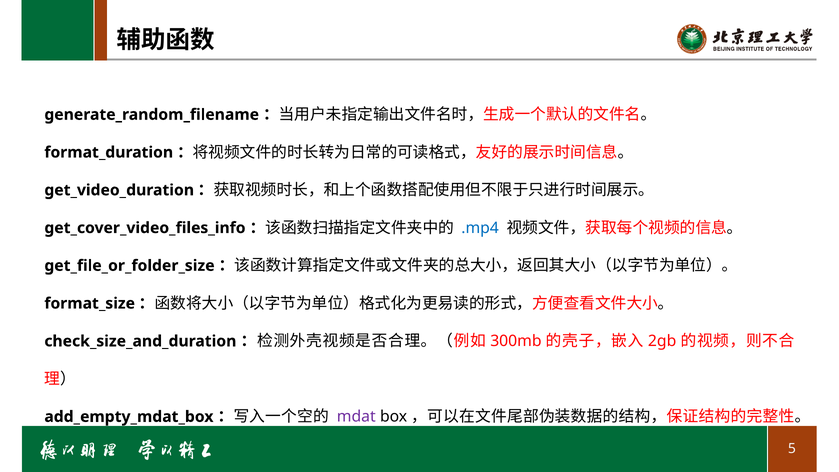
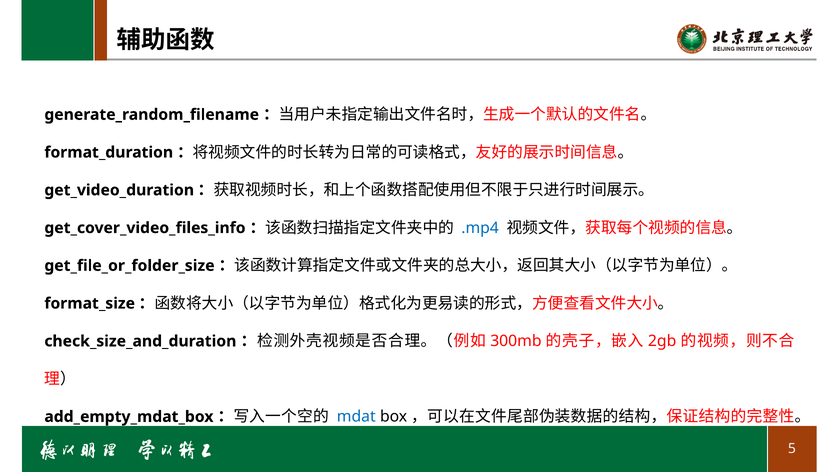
mdat colour: purple -> blue (356, 417)
